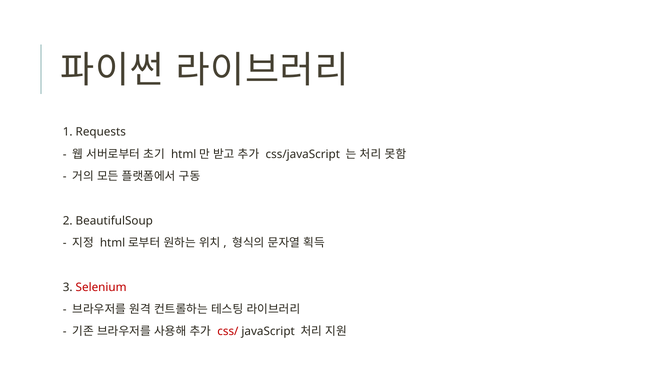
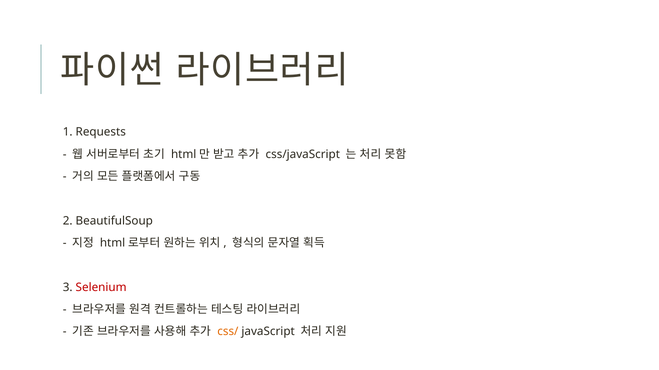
css/ colour: red -> orange (228, 332)
